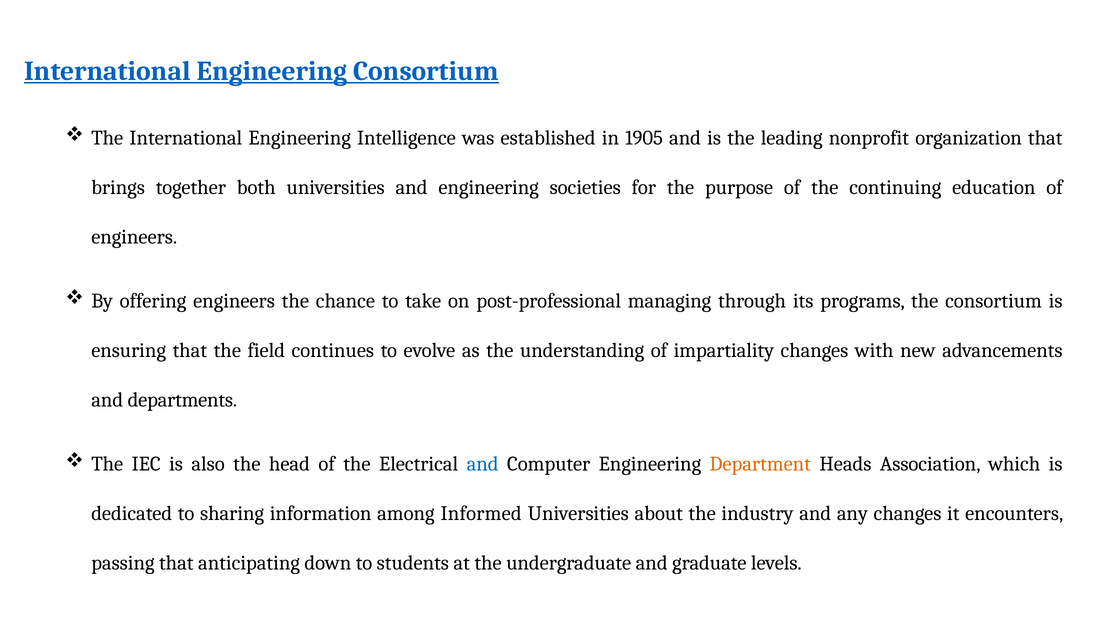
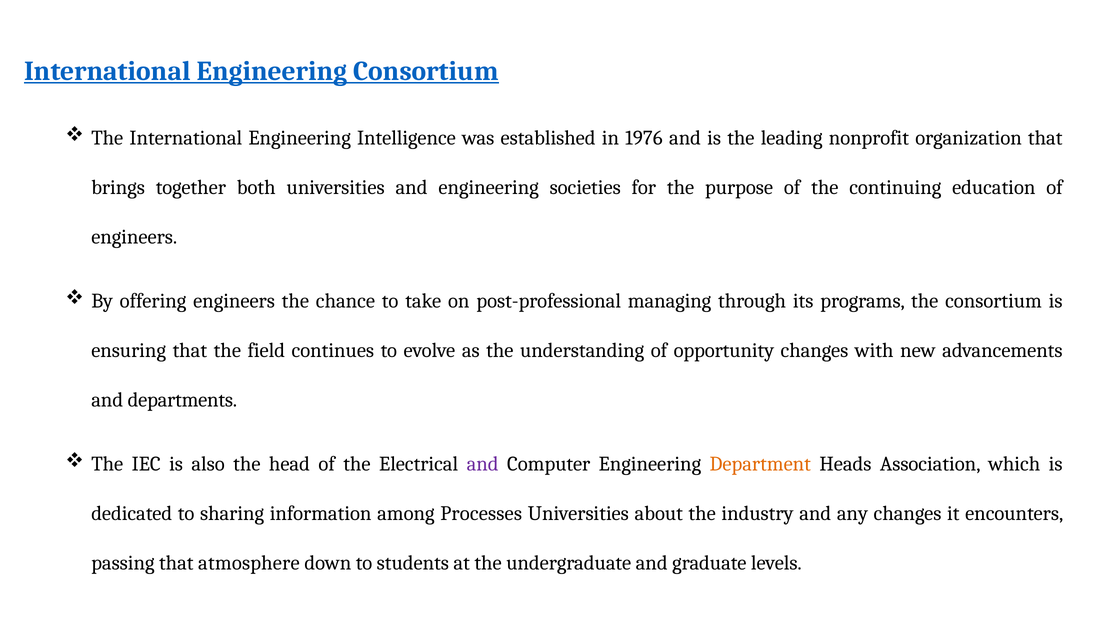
1905: 1905 -> 1976 (644, 138)
impartiality: impartiality -> opportunity (724, 350)
and colour: blue -> purple (483, 464)
Informed: Informed -> Processes (481, 513)
anticipating: anticipating -> atmosphere (249, 563)
